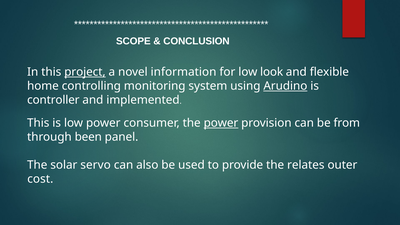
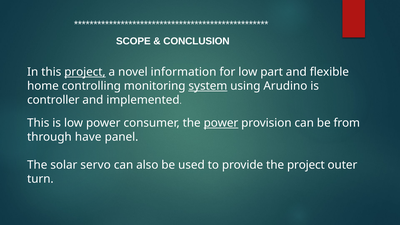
look: look -> part (272, 72)
system underline: none -> present (208, 86)
Arudino underline: present -> none (285, 86)
been: been -> have (88, 137)
the relates: relates -> project (306, 165)
cost: cost -> turn (40, 179)
